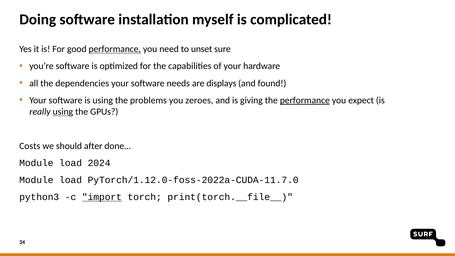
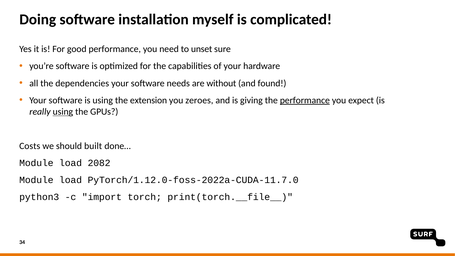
performance underline: present -> none (115, 49)
displays: displays -> without (221, 83)
problems: problems -> extension (149, 100)
after: after -> built (93, 146)
2024: 2024 -> 2082 (99, 163)
import underline: present -> none (102, 197)
